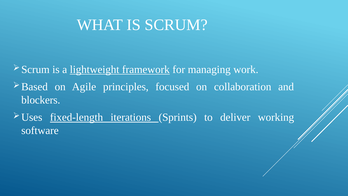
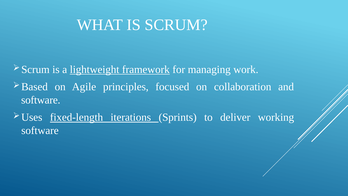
blockers: blockers -> software (41, 100)
